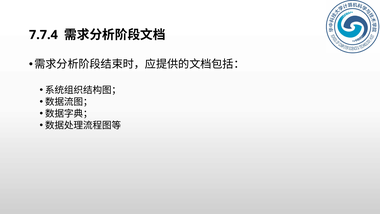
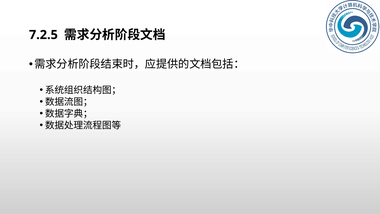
7.7.4: 7.7.4 -> 7.2.5 (43, 35)
